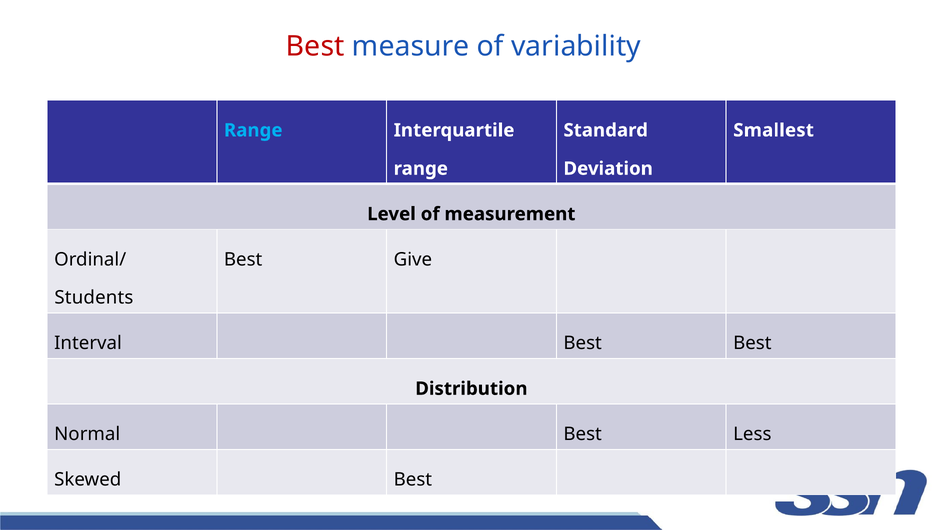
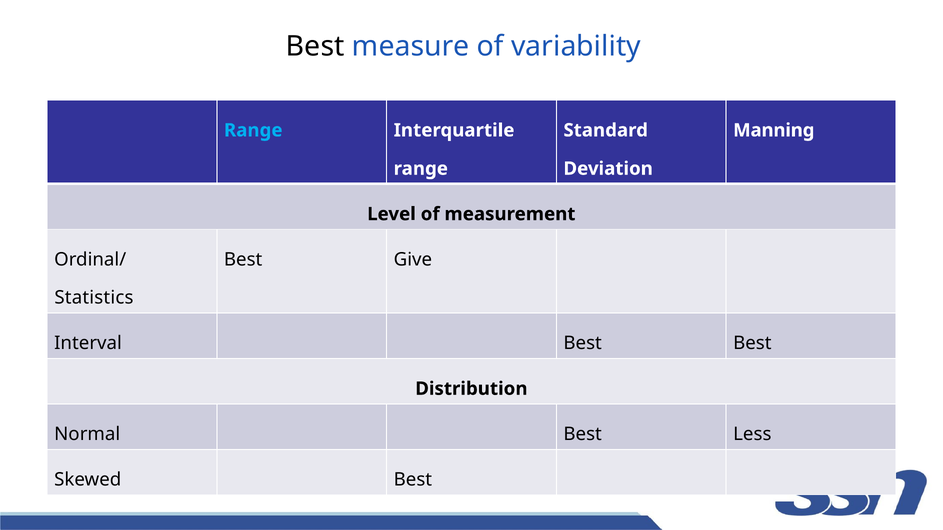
Best colour: red -> black (315, 46)
Smallest: Smallest -> Manning (774, 130)
Students: Students -> Statistics (94, 298)
